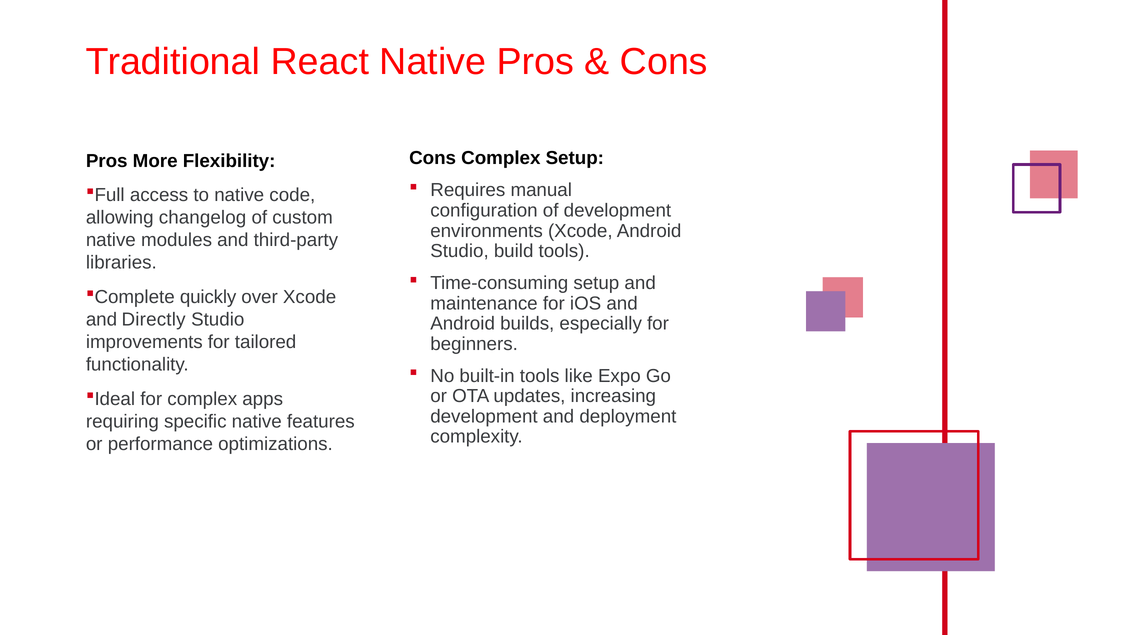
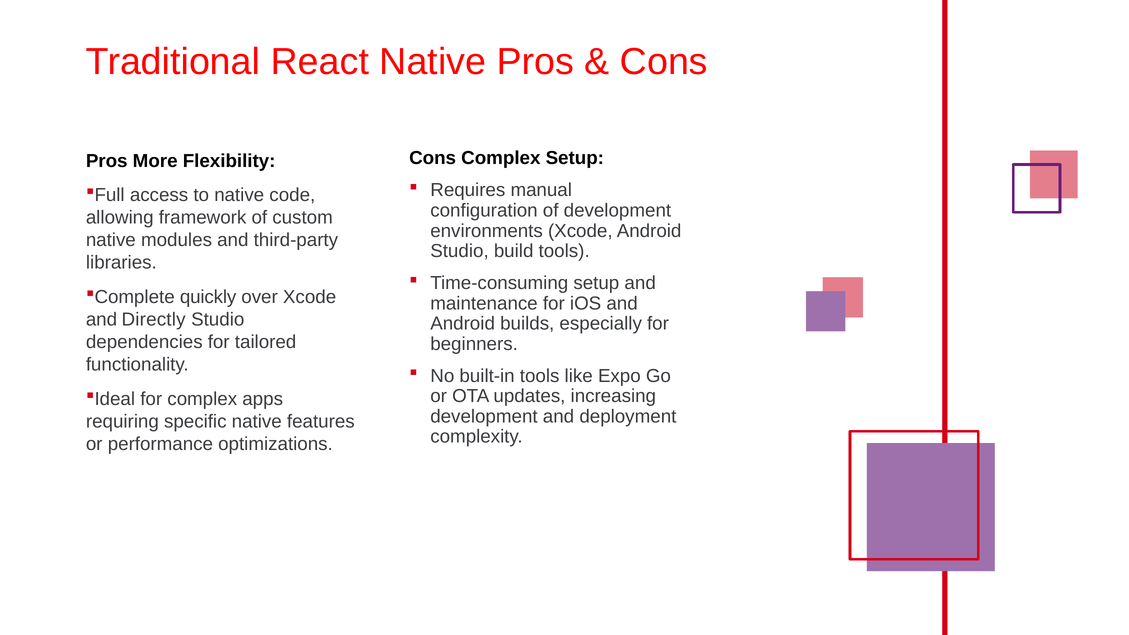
changelog: changelog -> framework (203, 218)
improvements: improvements -> dependencies (144, 342)
